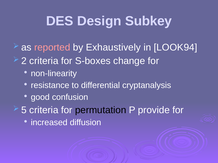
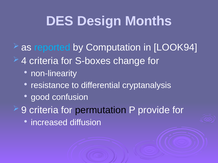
Subkey: Subkey -> Months (149, 21)
reported colour: pink -> light blue (52, 48)
Exhaustively: Exhaustively -> Computation (113, 48)
2: 2 -> 4 (24, 61)
5: 5 -> 9 (24, 110)
